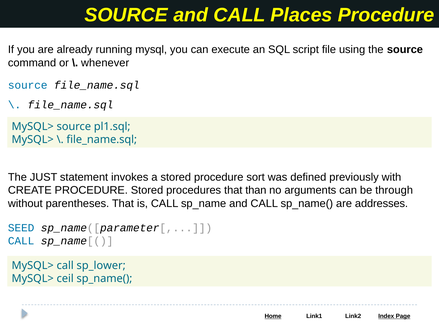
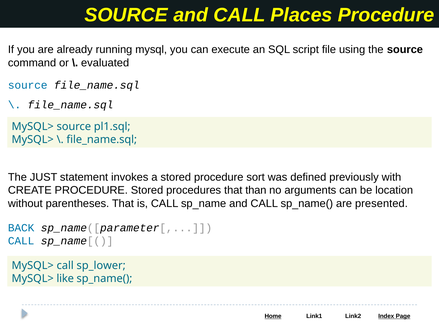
whenever: whenever -> evaluated (105, 63)
through: through -> location (394, 191)
addresses: addresses -> presented (381, 204)
SEED: SEED -> BACK (21, 228)
ceil: ceil -> like (65, 279)
